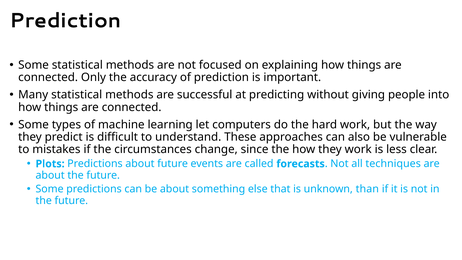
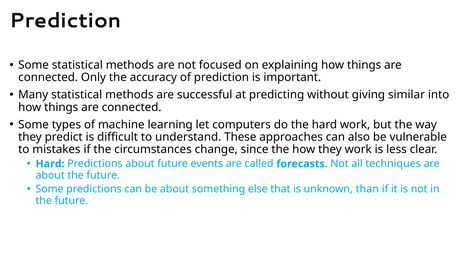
people: people -> similar (406, 95)
Plots: Plots -> Hard (50, 164)
